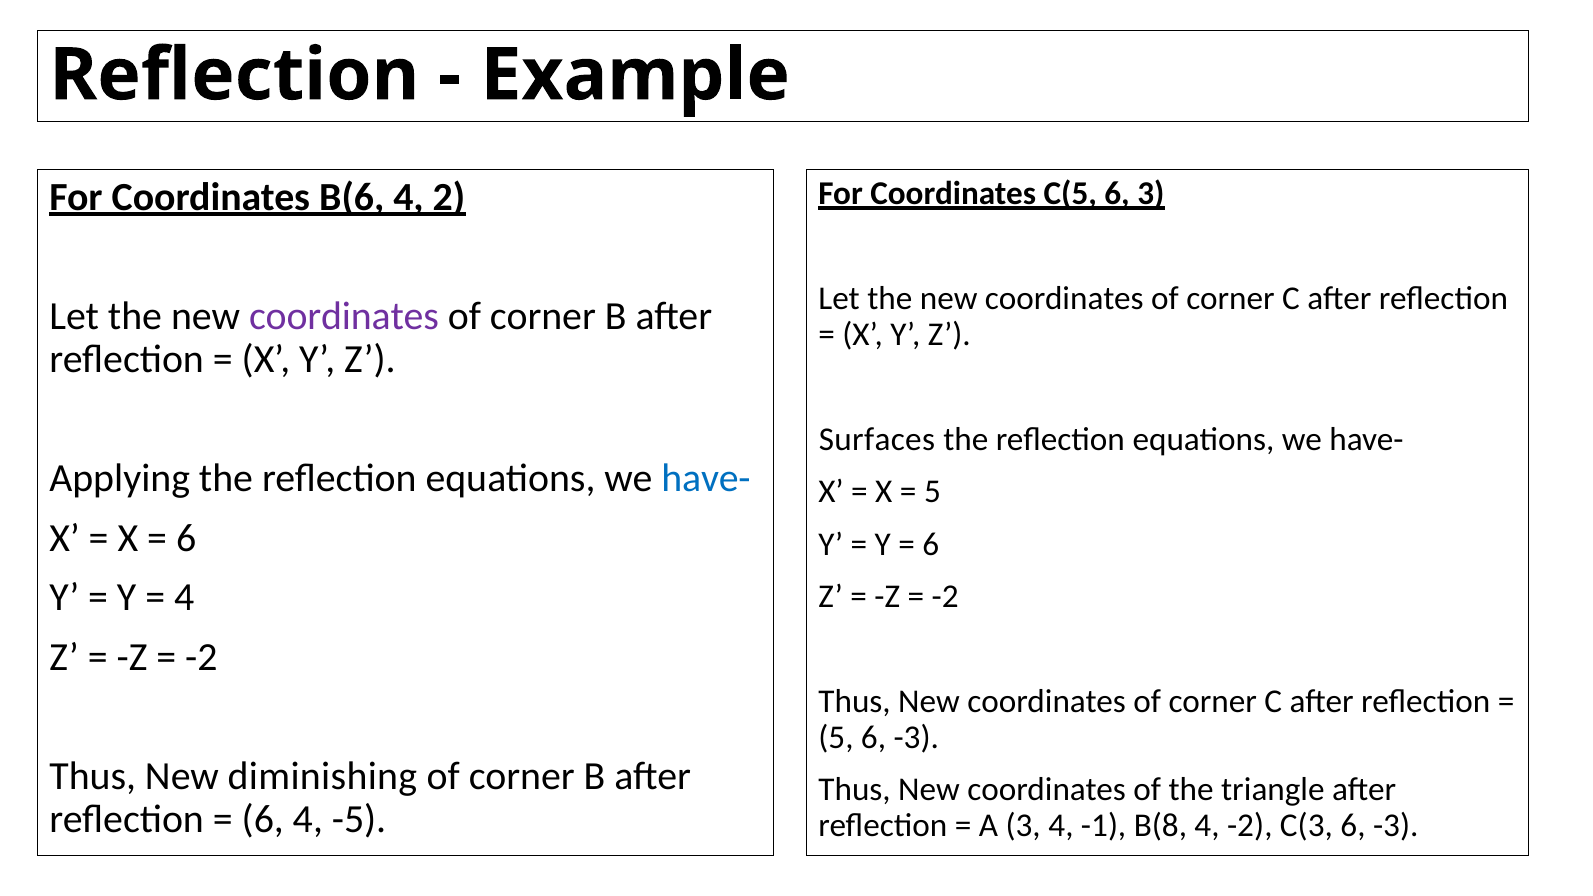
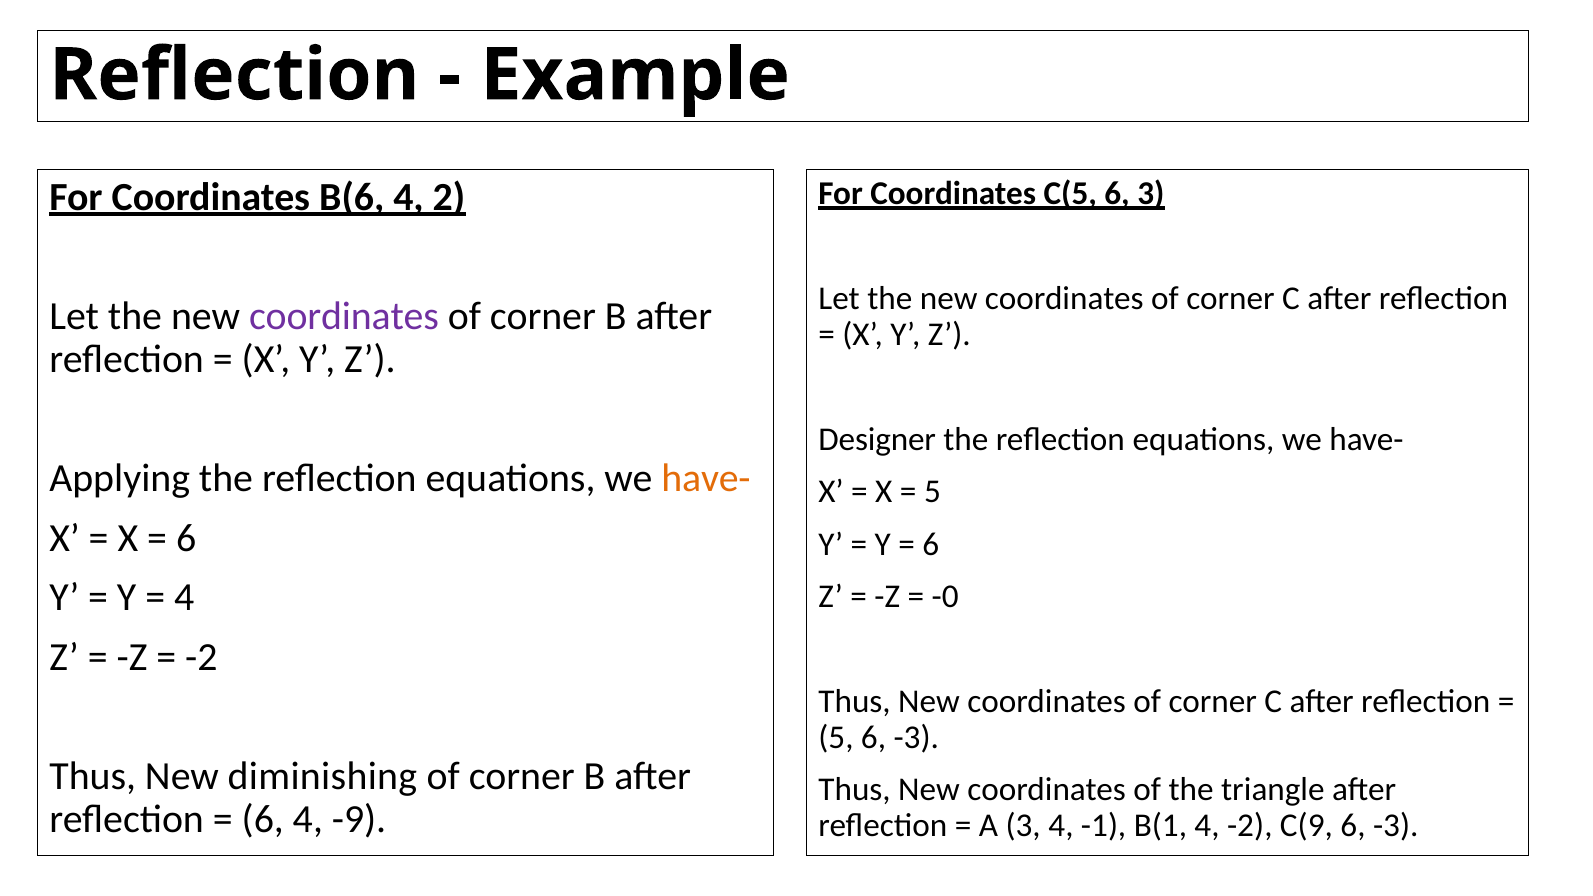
Surfaces: Surfaces -> Designer (877, 439)
have- colour: blue -> orange (706, 479)
-2: -2 -> -0 (945, 597)
-5: -5 -> -9 (359, 820)
B(8: B(8 -> B(1 (1160, 826)
C(3: C(3 -> C(9 (1306, 826)
